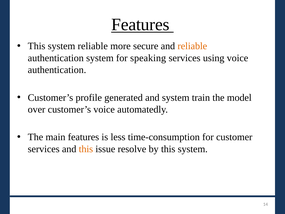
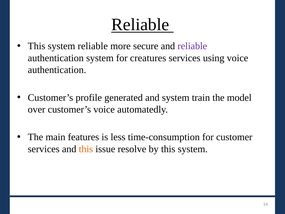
Features: Features -> Reliable (140, 25)
reliable colour: orange -> purple (192, 46)
speaking: speaking -> creatures (148, 58)
